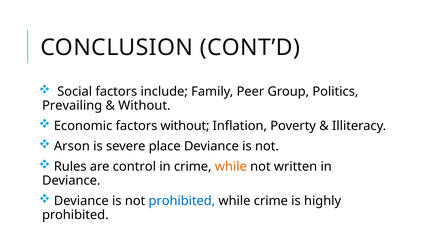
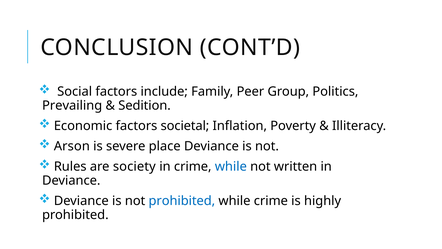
Without: Without -> Sedition (145, 105)
factors without: without -> societal (185, 126)
control: control -> society (134, 166)
while colour: orange -> blue (231, 166)
